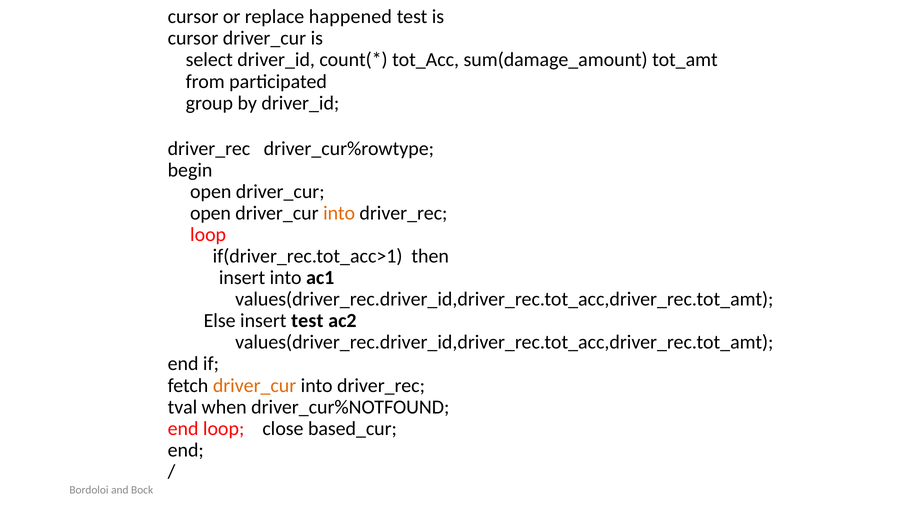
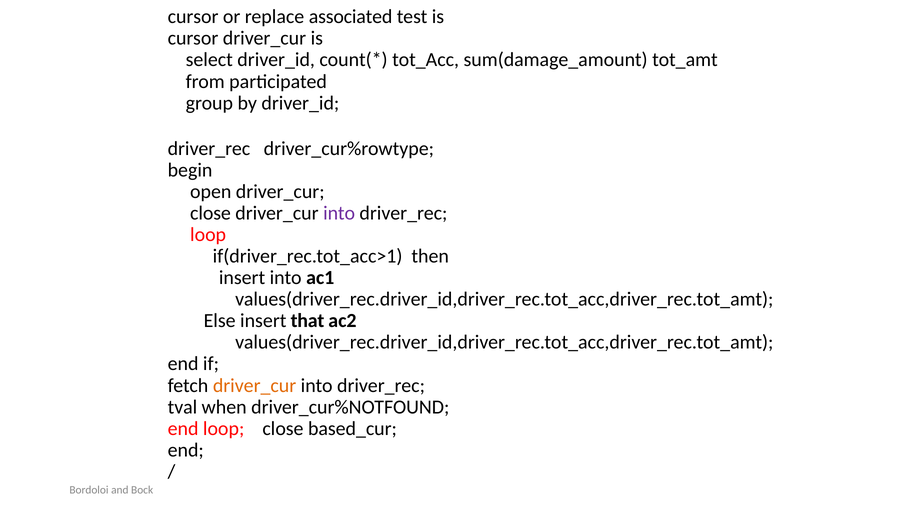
happened: happened -> associated (351, 17)
open: open -> close (210, 213)
into colour: orange -> purple (339, 213)
insert test: test -> that (308, 320)
